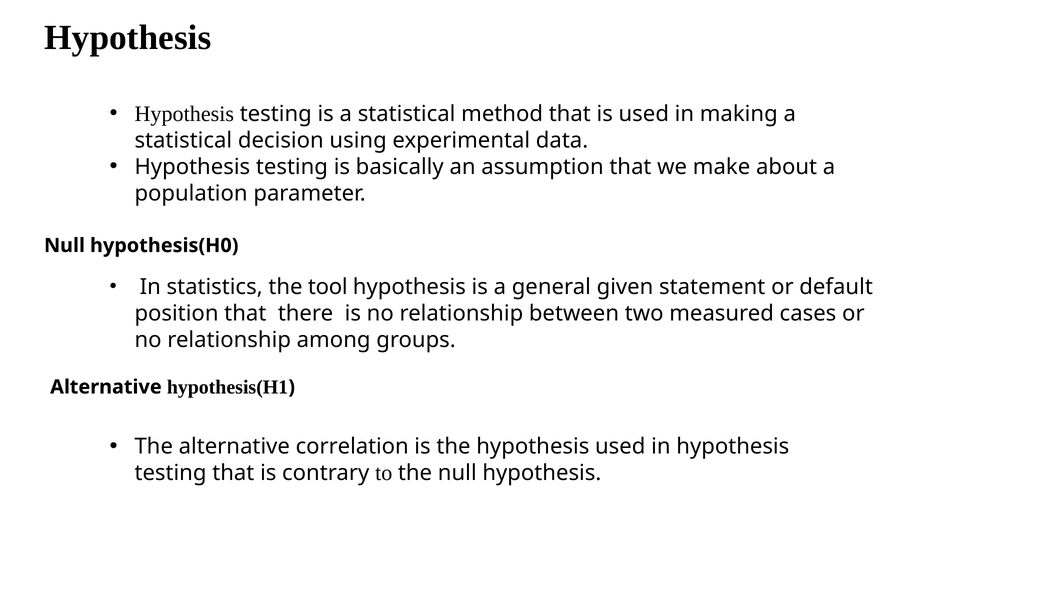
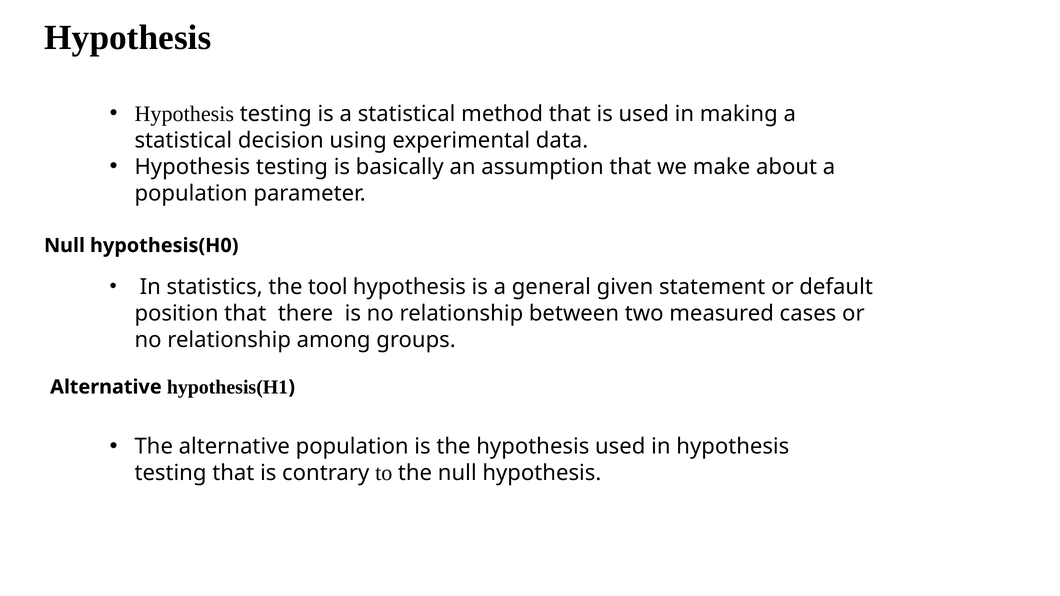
alternative correlation: correlation -> population (352, 447)
